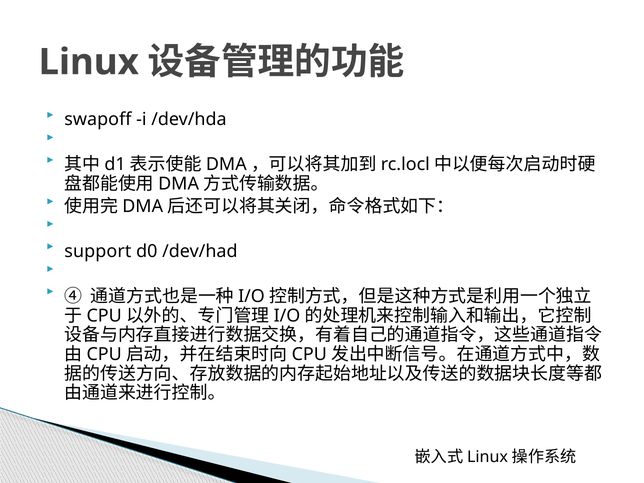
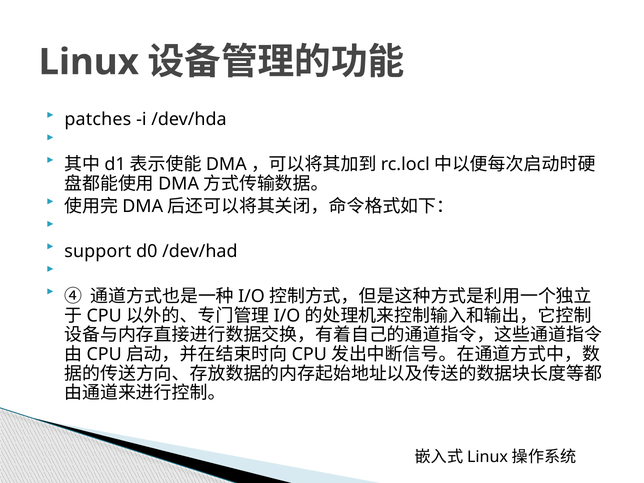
swapoff: swapoff -> patches (98, 119)
